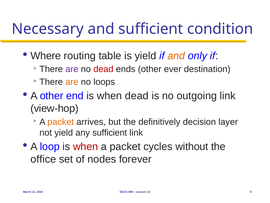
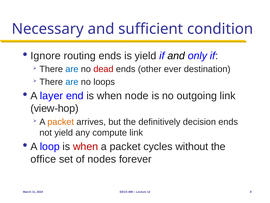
Where: Where -> Ignore (46, 56)
routing table: table -> ends (110, 56)
and colour: orange -> black (176, 56)
are colour: purple -> blue (72, 69)
are colour: orange -> blue (72, 82)
A other: other -> layer (51, 96)
when dead: dead -> node (137, 96)
decision layer: layer -> ends (228, 122)
any sufficient: sufficient -> compute (110, 132)
